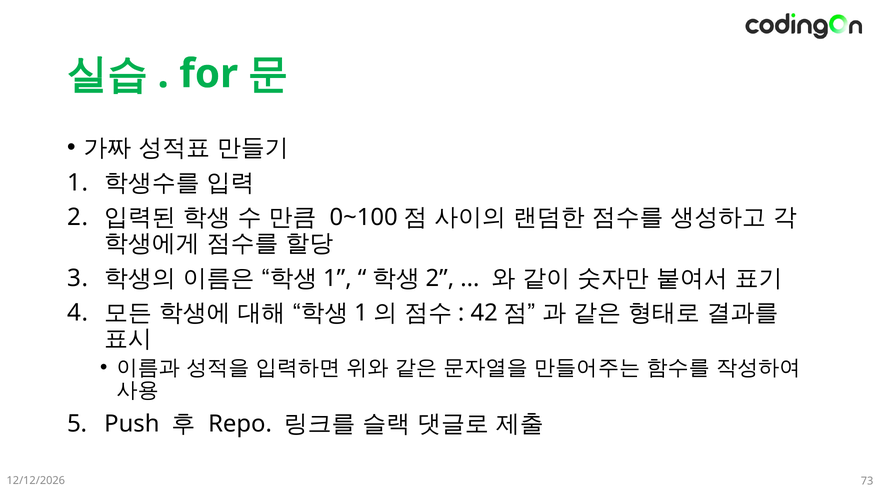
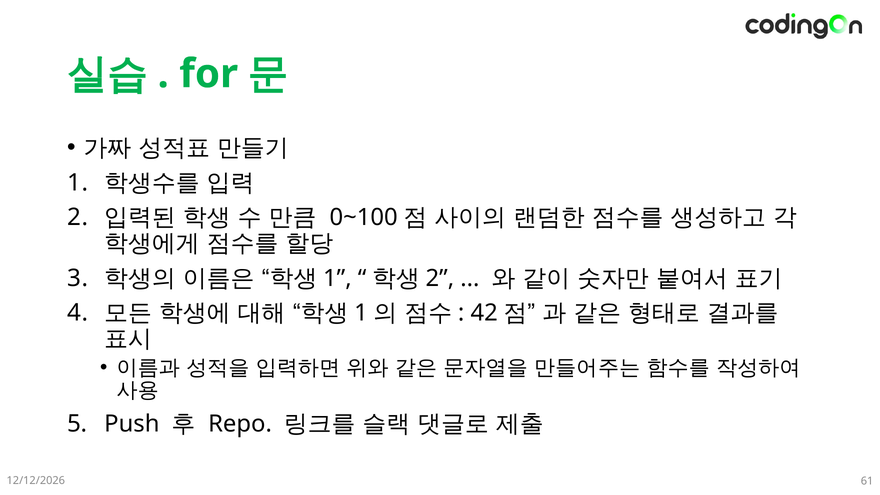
73: 73 -> 61 (867, 481)
